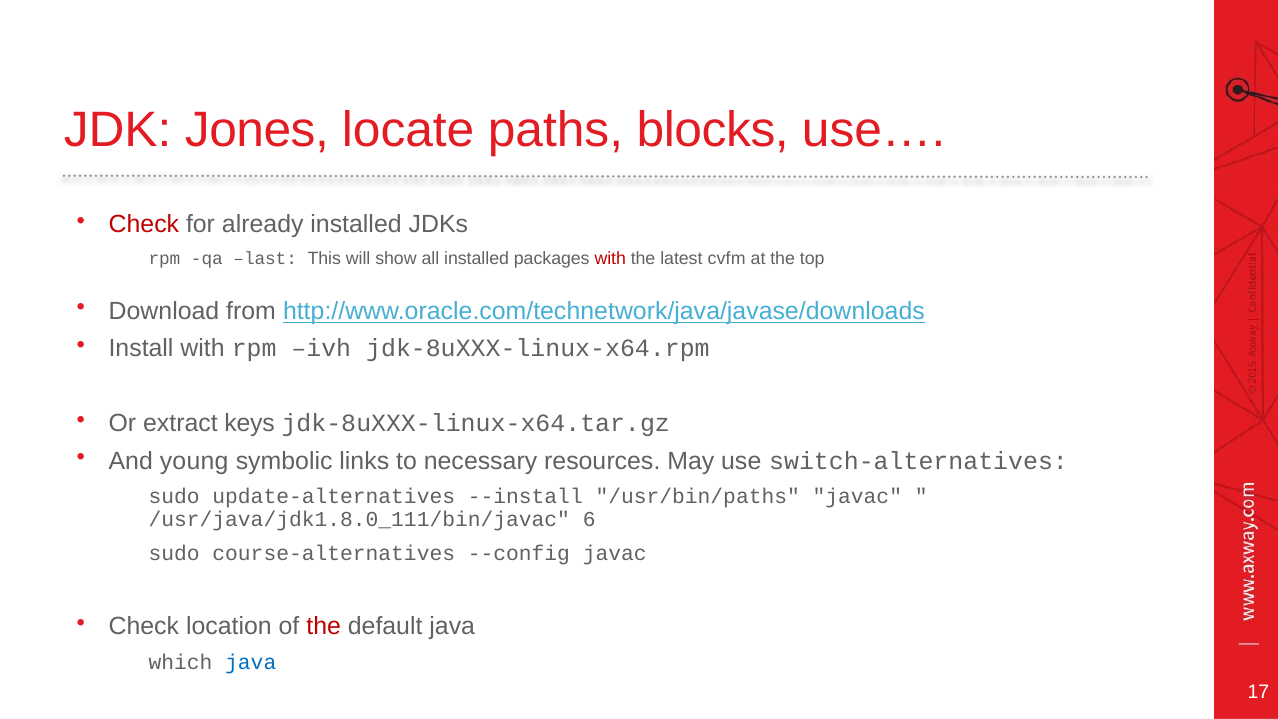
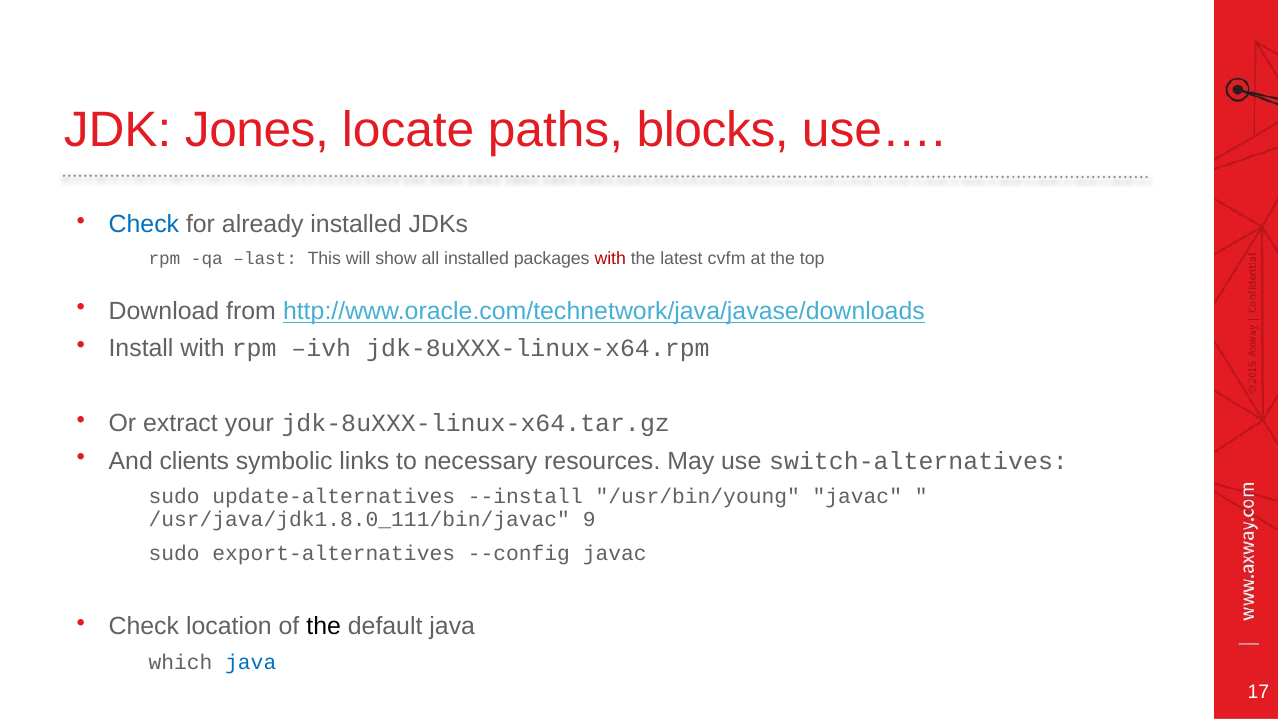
Check colour: red -> blue (144, 225)
keys: keys -> your (249, 424)
young: young -> clients (194, 461)
/usr/bin/paths: /usr/bin/paths -> /usr/bin/young (698, 497)
6: 6 -> 9 (589, 520)
course-alternatives: course-alternatives -> export-alternatives (334, 554)
the colour: red -> black (324, 627)
